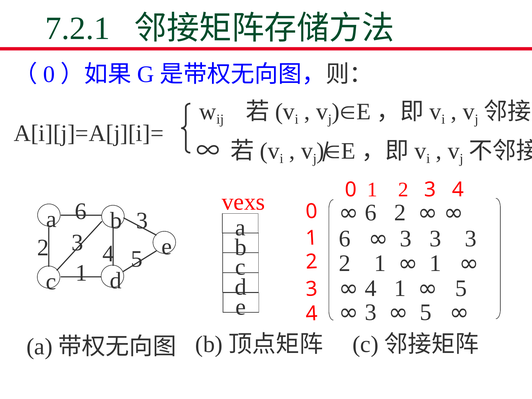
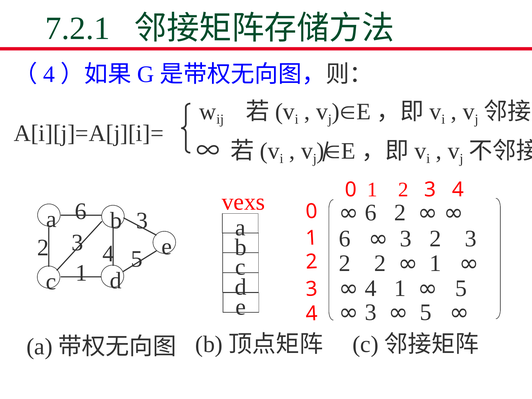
0: 0 -> 4 (49, 74)
3: 3 -> 2 (435, 239)
2 1: 1 -> 2 (380, 263)
